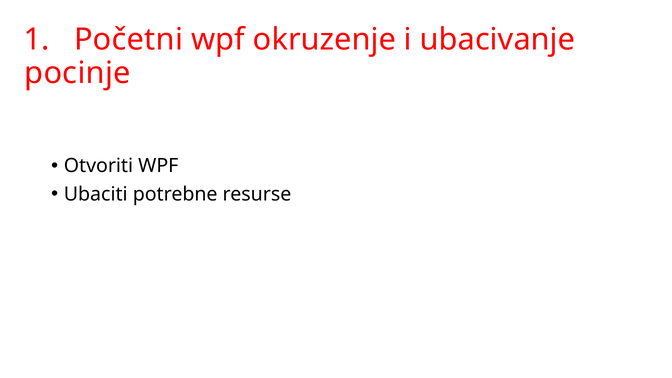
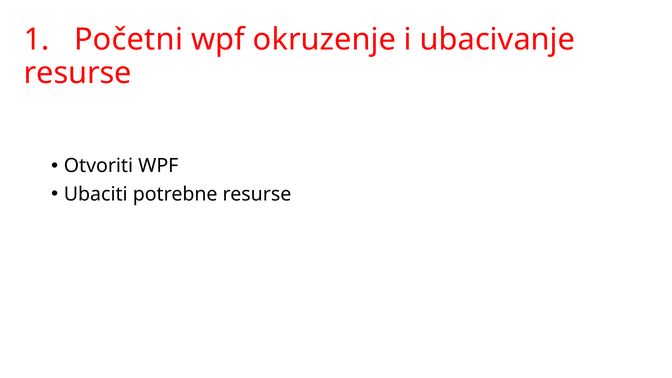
pocinje: pocinje -> resurse (78, 73)
